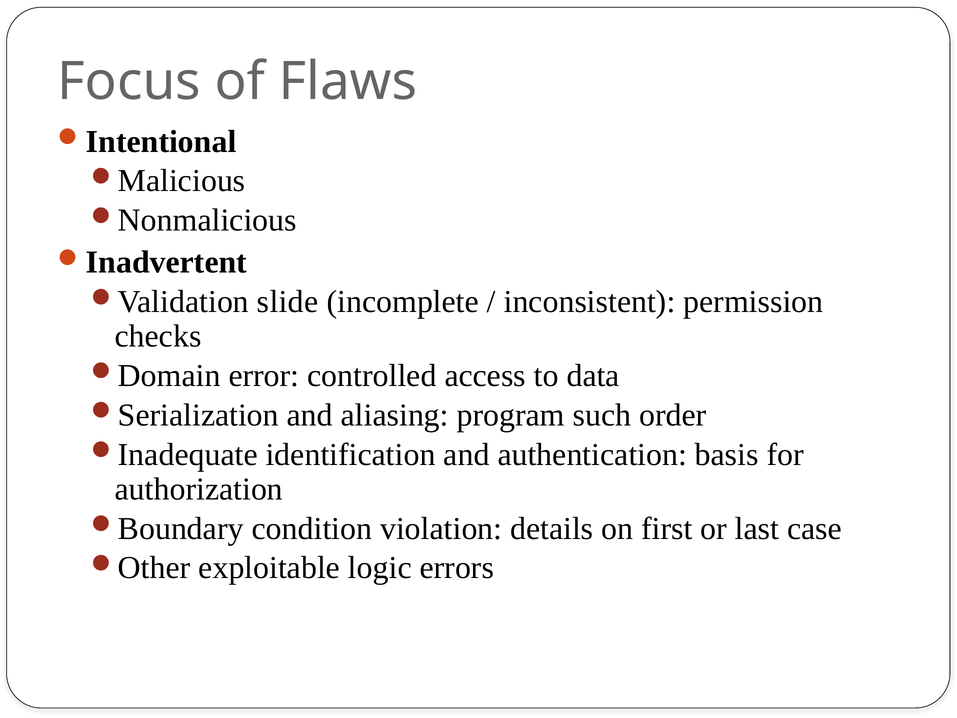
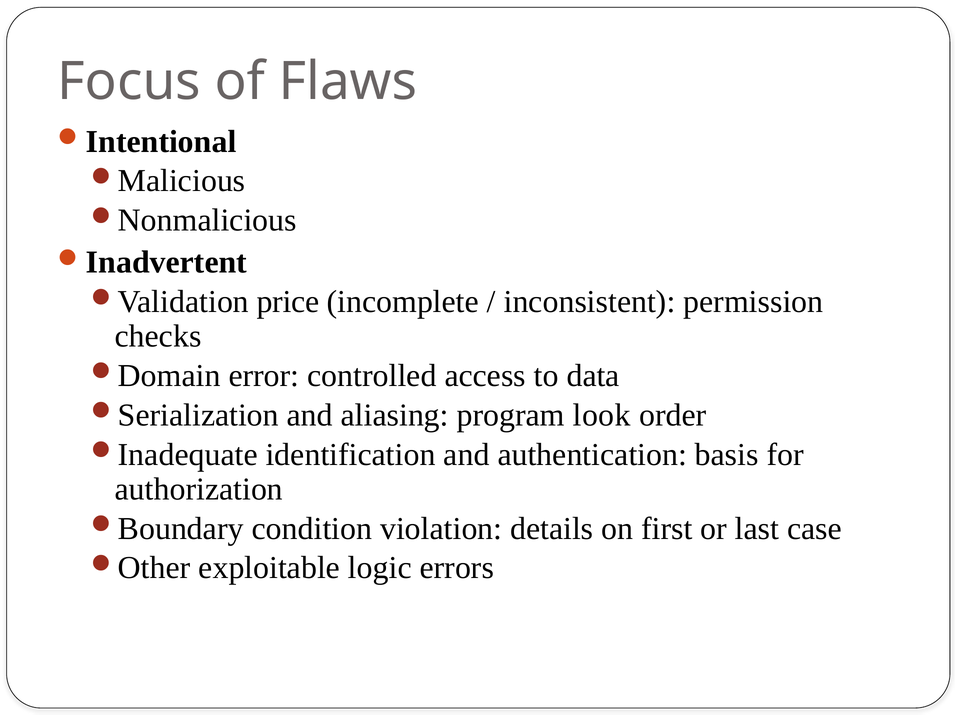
slide: slide -> price (288, 302)
such: such -> look (602, 415)
